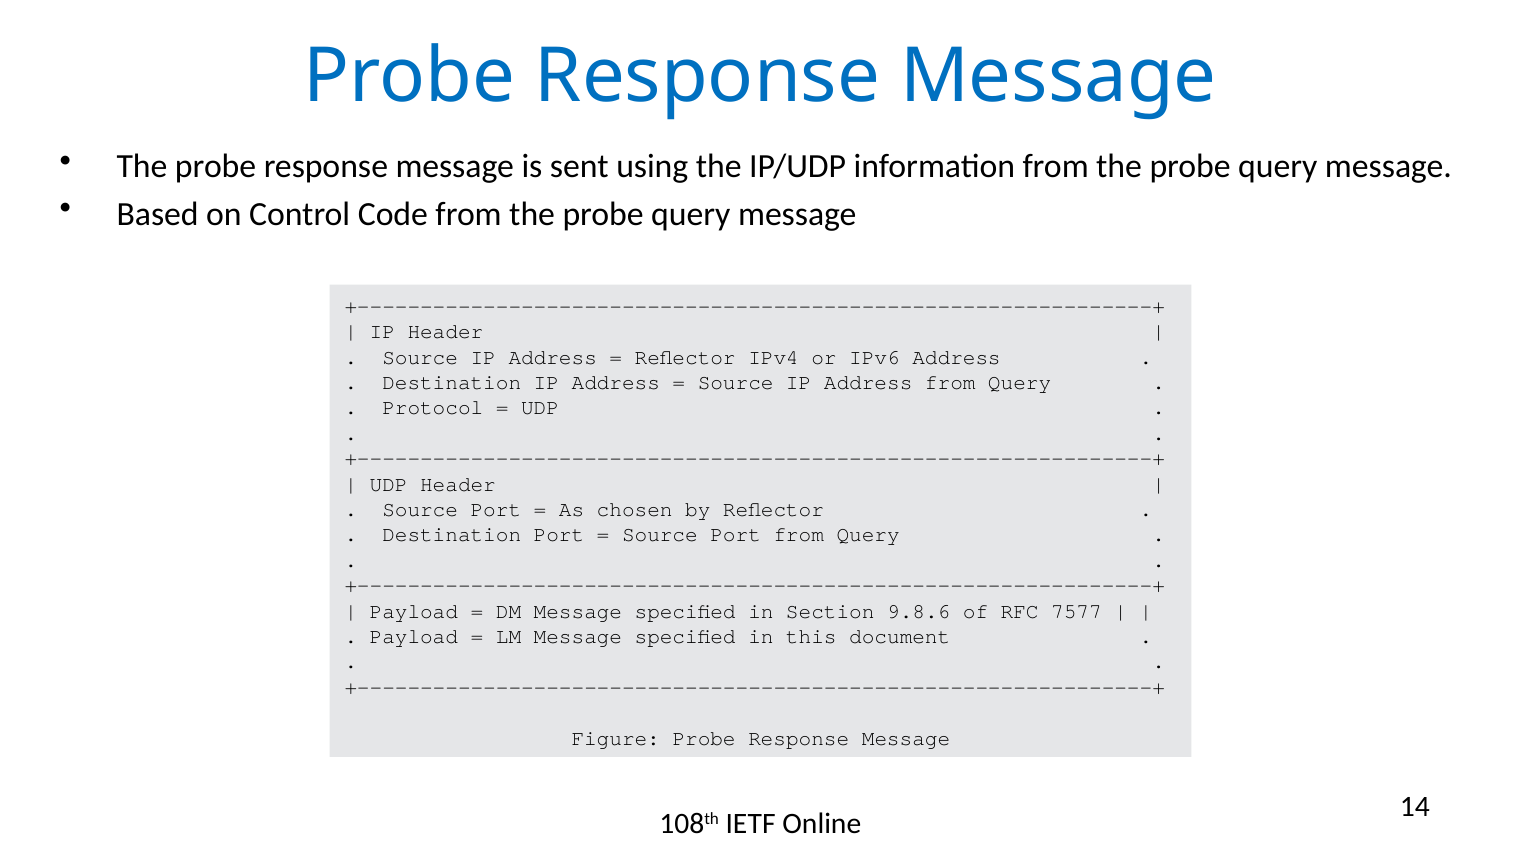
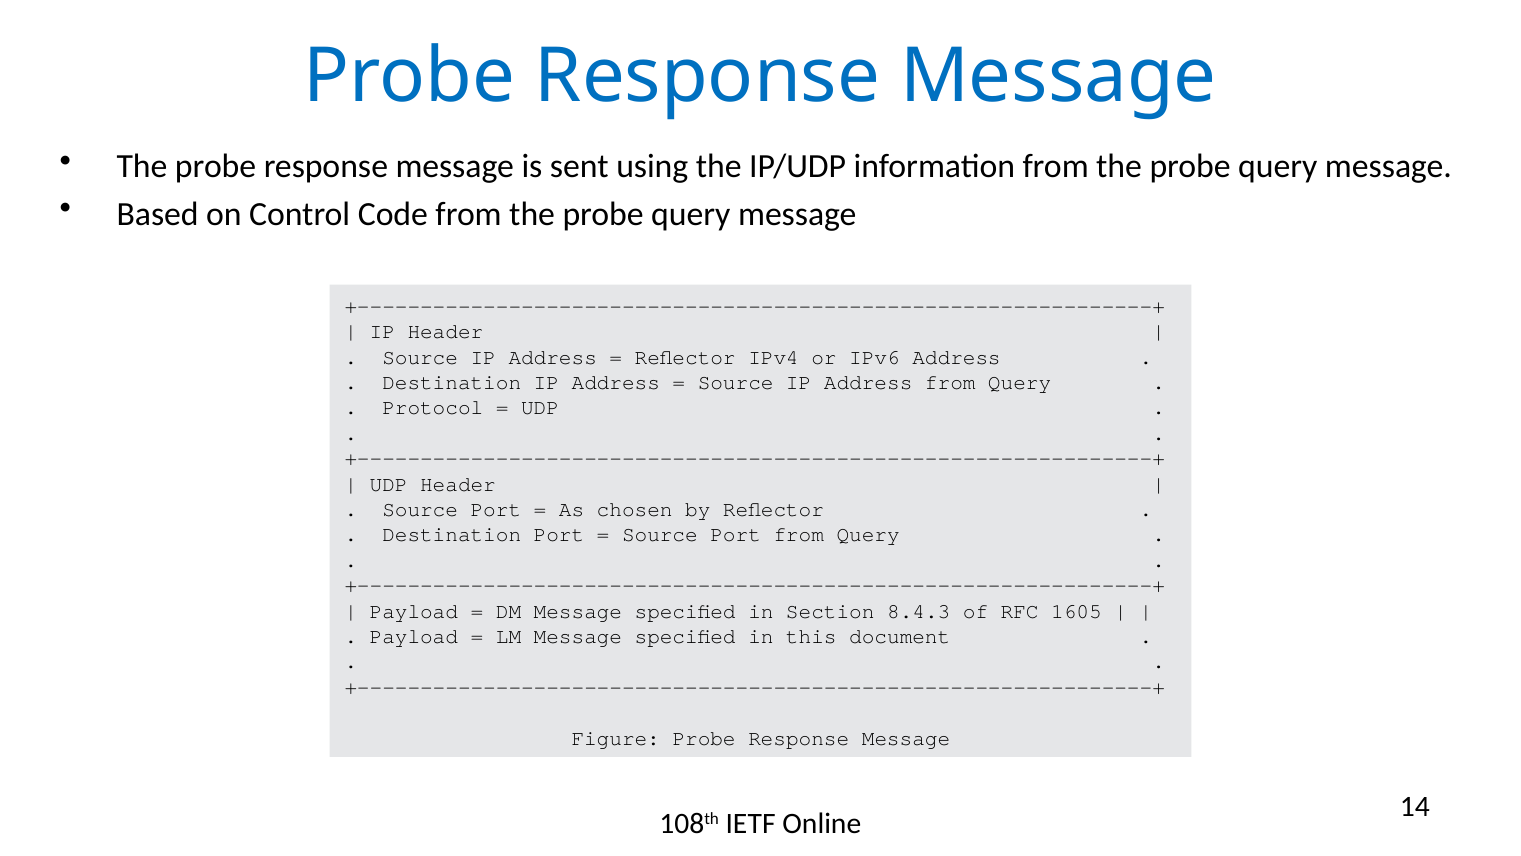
9.8.6: 9.8.6 -> 8.4.3 (919, 611)
7577: 7577 -> 1605 (1077, 611)
